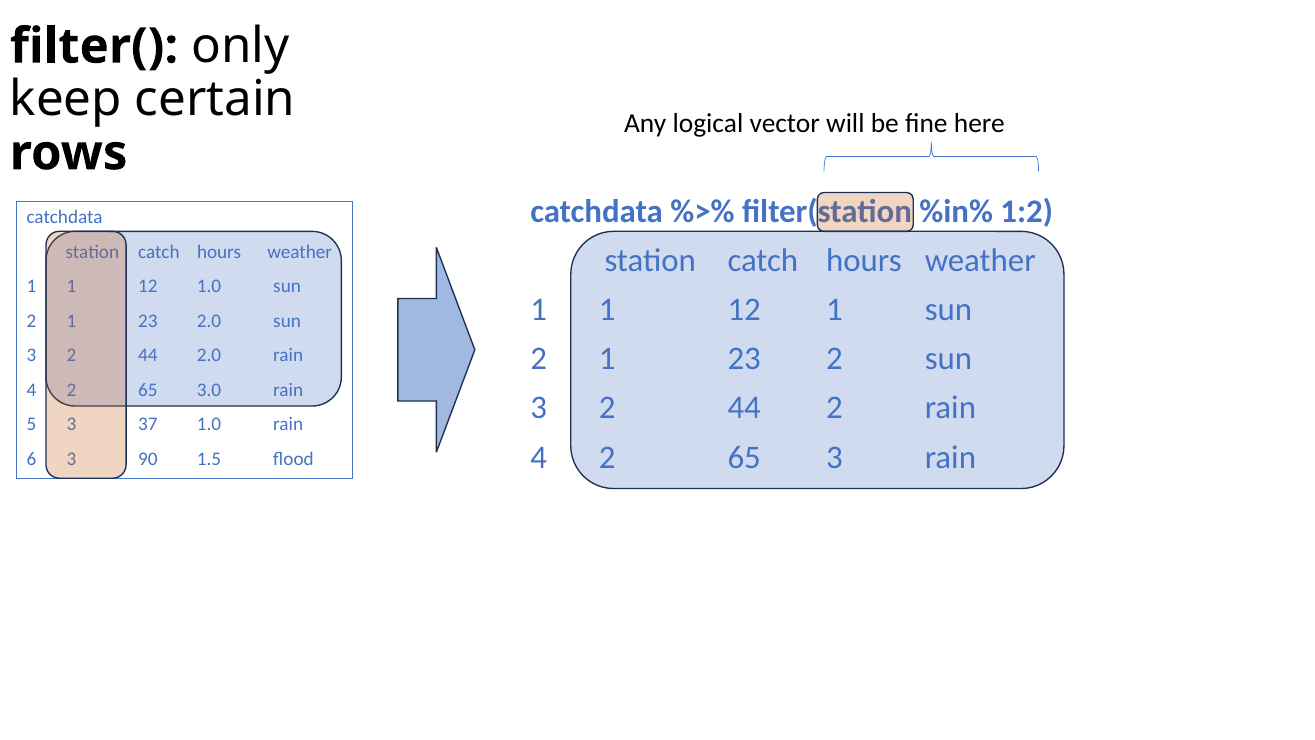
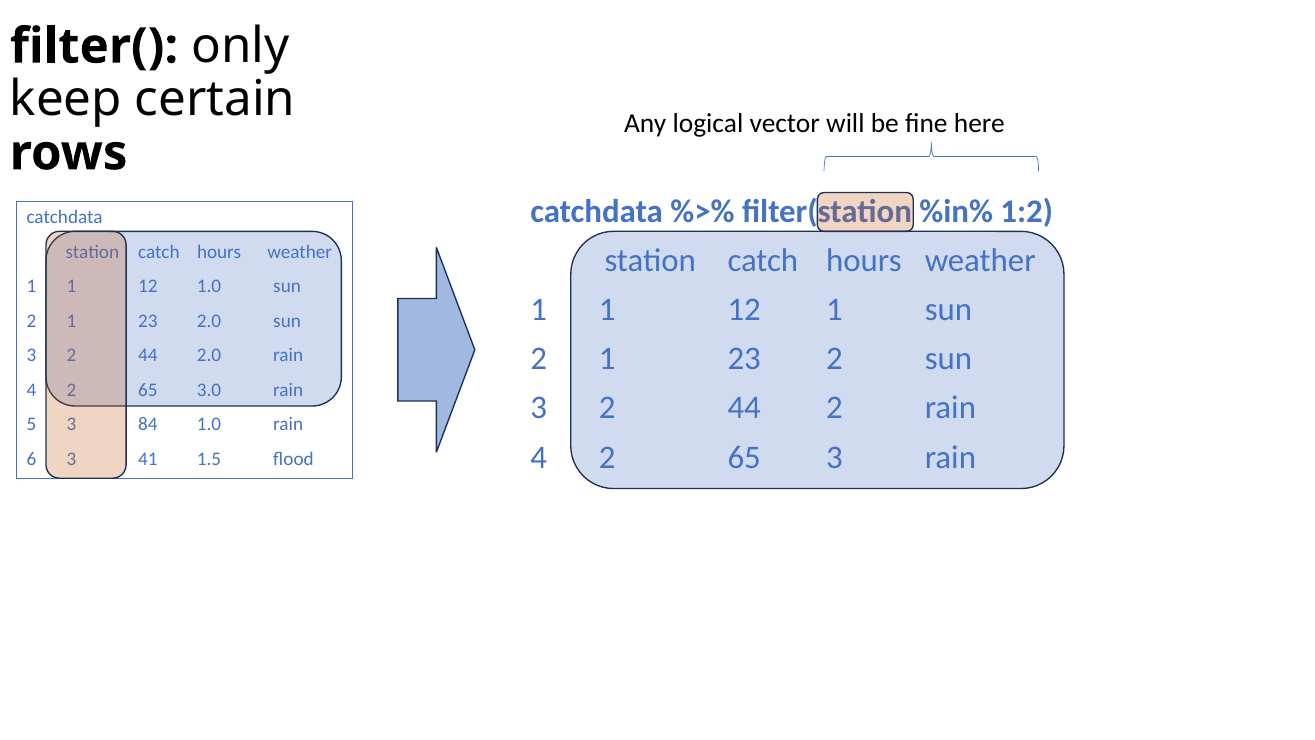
37: 37 -> 84 (148, 424)
90: 90 -> 41 (148, 458)
